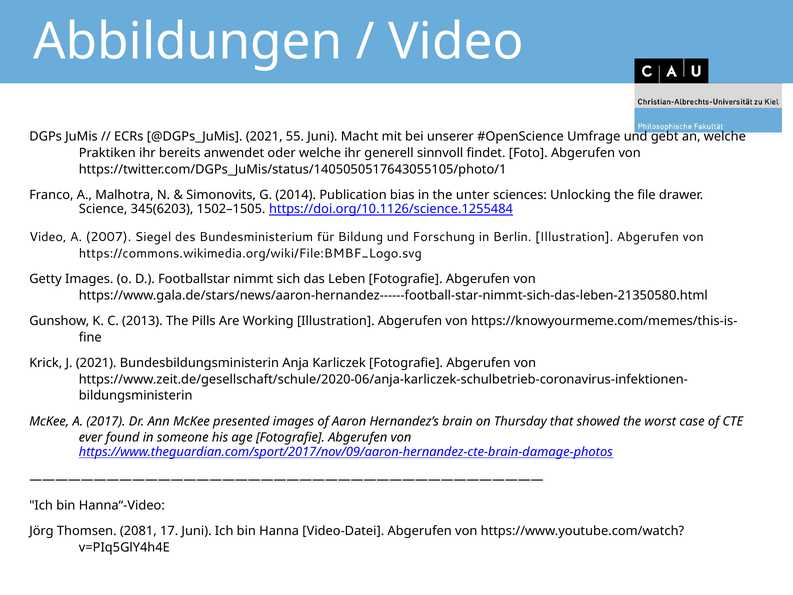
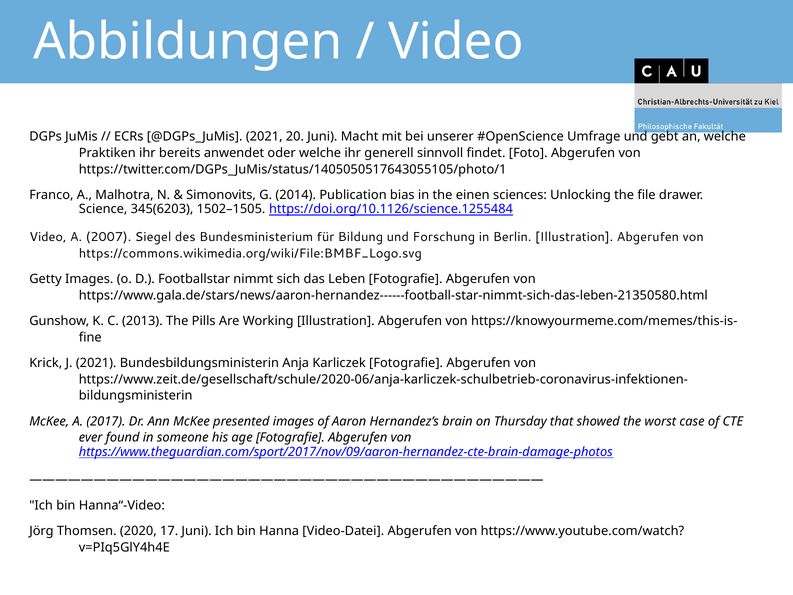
55: 55 -> 20 (295, 137)
unter: unter -> einen (473, 195)
2081: 2081 -> 2020 (138, 531)
